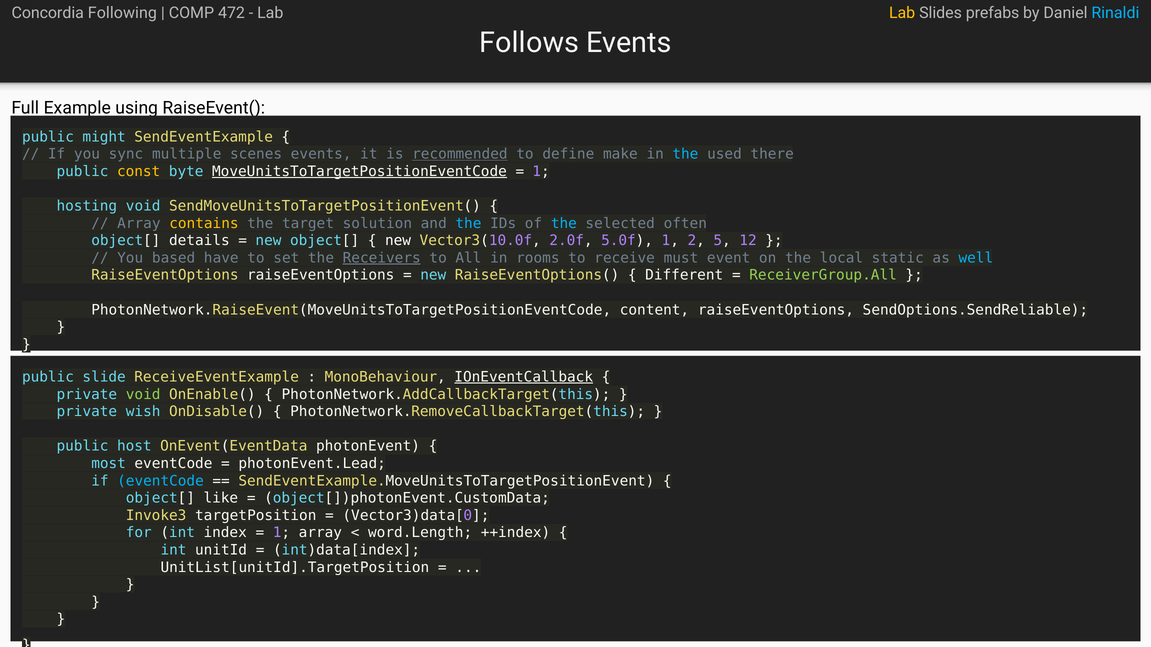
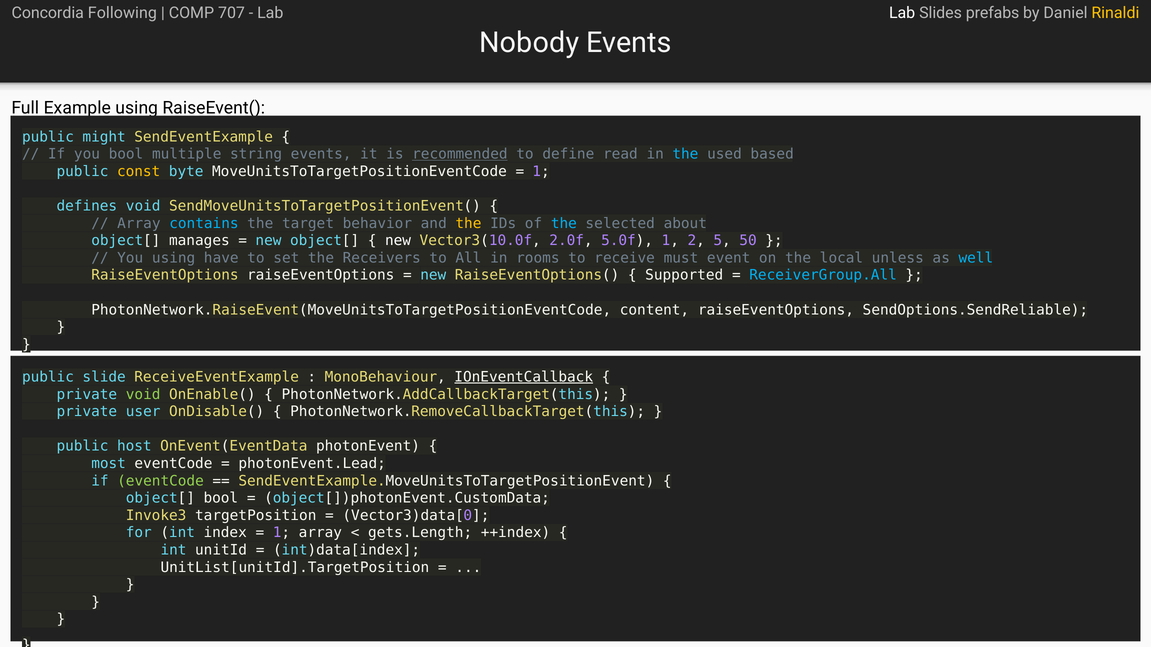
472: 472 -> 707 (232, 13)
Lab colour: yellow -> white (902, 13)
Rinaldi colour: light blue -> yellow (1115, 13)
Follows: Follows -> Nobody (529, 43)
you sync: sync -> bool (126, 154)
scenes: scenes -> string (256, 154)
make: make -> read (620, 154)
there: there -> based (772, 154)
MoveUnitsToTargetPositionEventCode underline: present -> none (359, 172)
hosting: hosting -> defines (87, 206)
contains colour: yellow -> light blue (204, 223)
solution: solution -> behavior (377, 223)
the colour: light blue -> yellow (468, 223)
often: often -> about (685, 223)
details: details -> manages (199, 241)
12: 12 -> 50 (748, 241)
You based: based -> using (174, 258)
Receivers underline: present -> none (382, 258)
static: static -> unless (898, 258)
Different: Different -> Supported (684, 275)
ReceiverGroup.All colour: light green -> light blue (823, 275)
wish: wish -> user (143, 412)
eventCode colour: light blue -> light green (161, 481)
object[ like: like -> bool (221, 498)
word.Length: word.Length -> gets.Length (420, 533)
